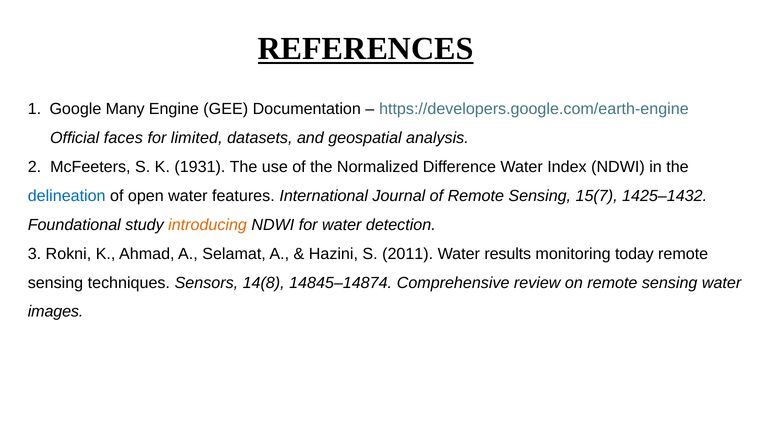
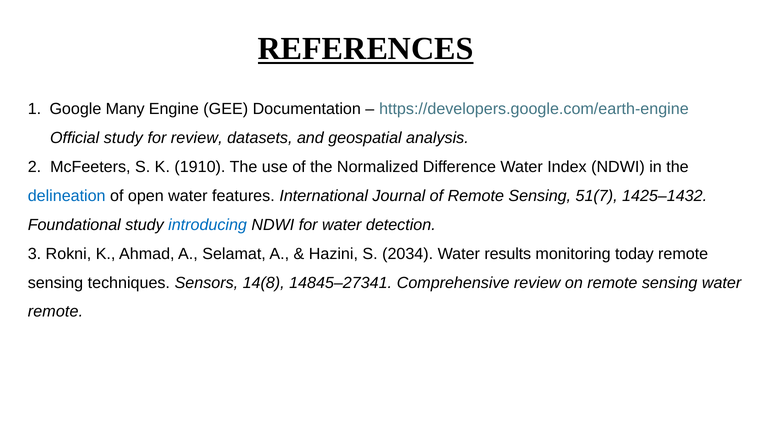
Official faces: faces -> study (123, 138)
for limited: limited -> review (197, 138)
1931: 1931 -> 1910 (200, 167)
15(7: 15(7 -> 51(7 (597, 196)
introducing colour: orange -> blue (208, 225)
2011: 2011 -> 2034 (408, 254)
14845–14874: 14845–14874 -> 14845–27341 (341, 283)
images: images -> remote (55, 312)
